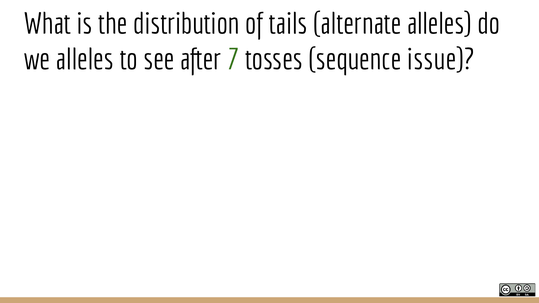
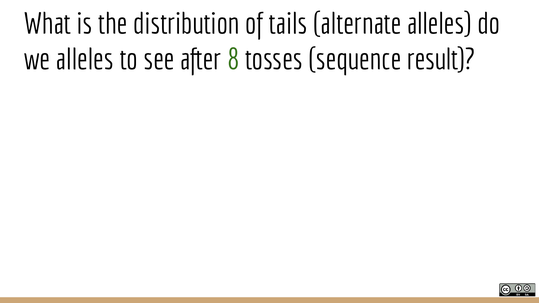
7: 7 -> 8 (233, 60)
issue: issue -> result (441, 60)
